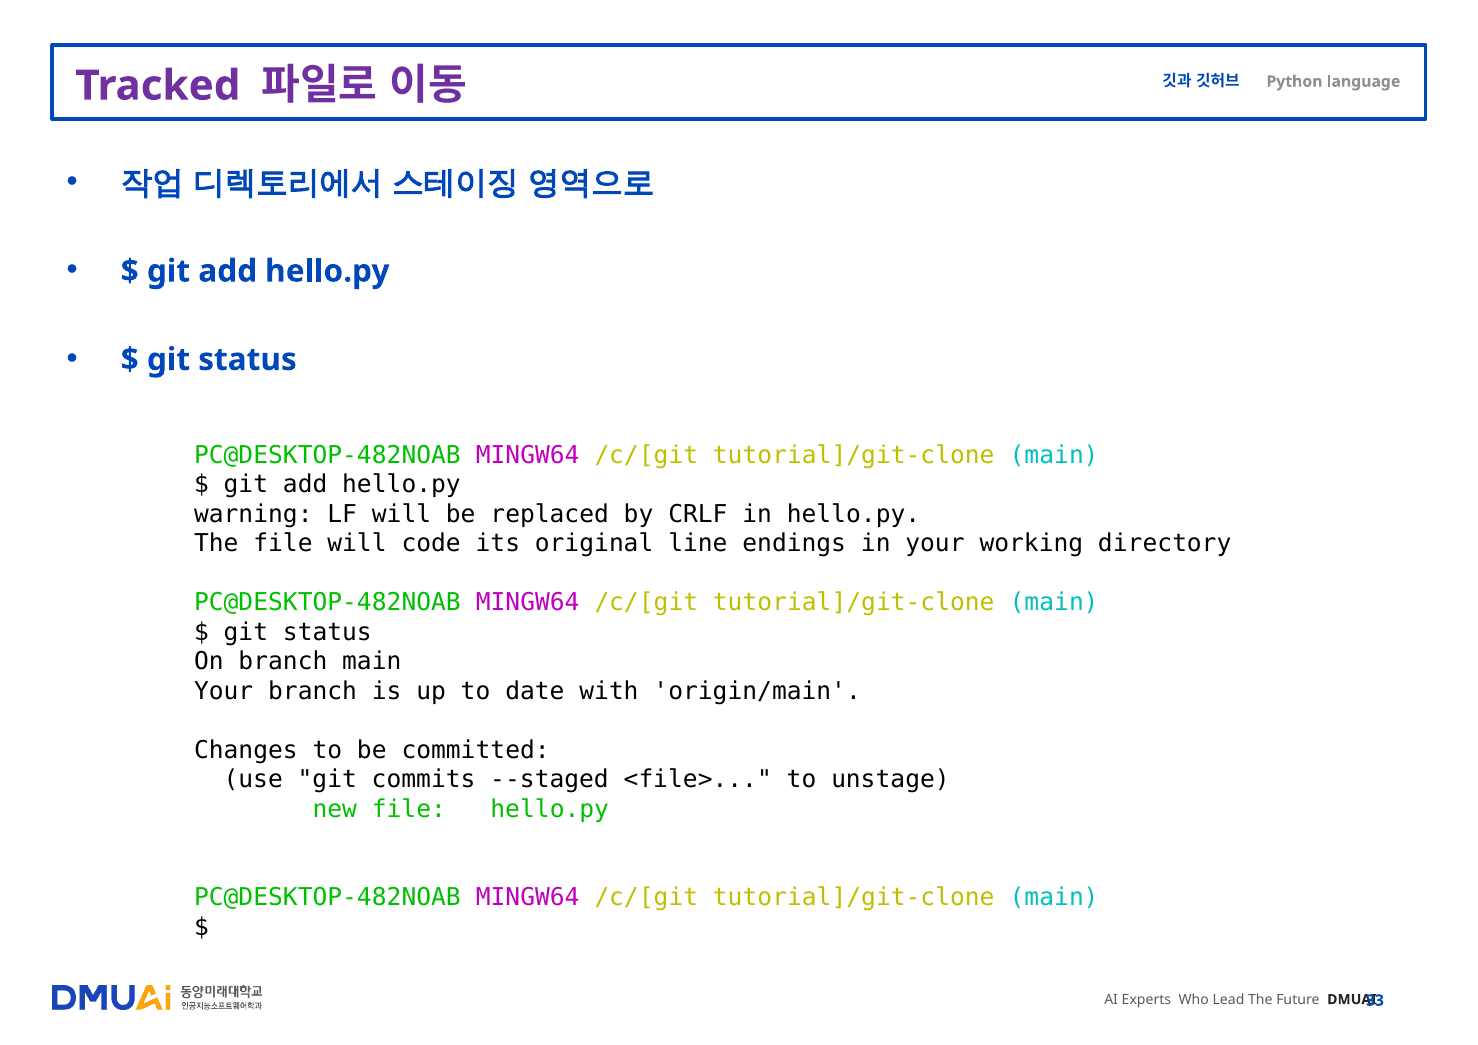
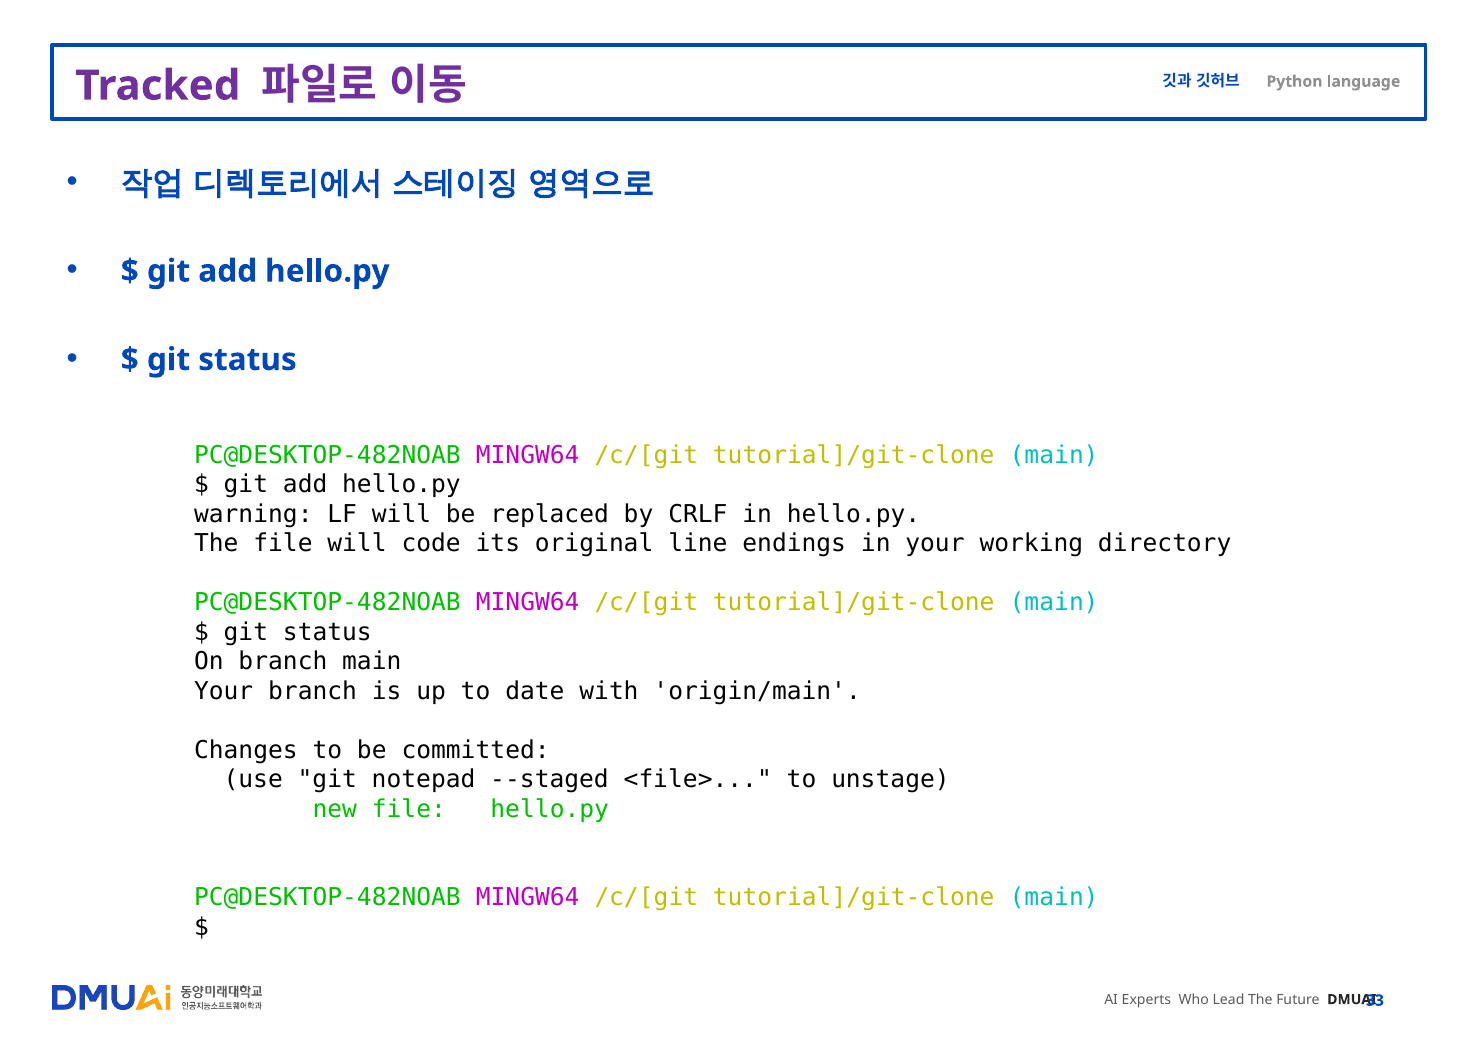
commits: commits -> notepad (424, 780)
